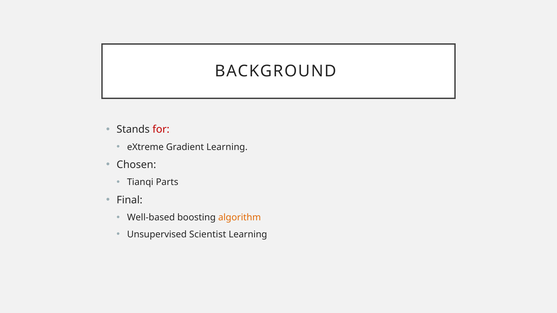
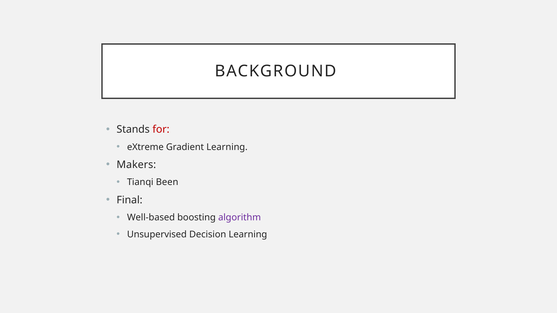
Chosen: Chosen -> Makers (136, 165)
Parts: Parts -> Been (167, 182)
algorithm colour: orange -> purple (240, 218)
Scientist: Scientist -> Decision (208, 235)
